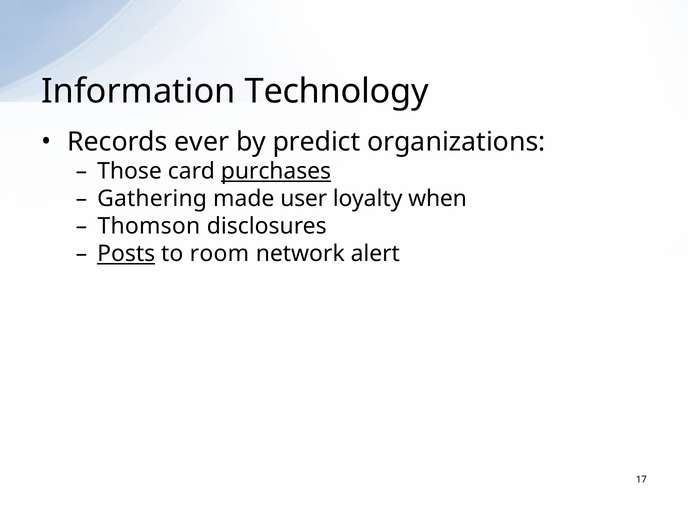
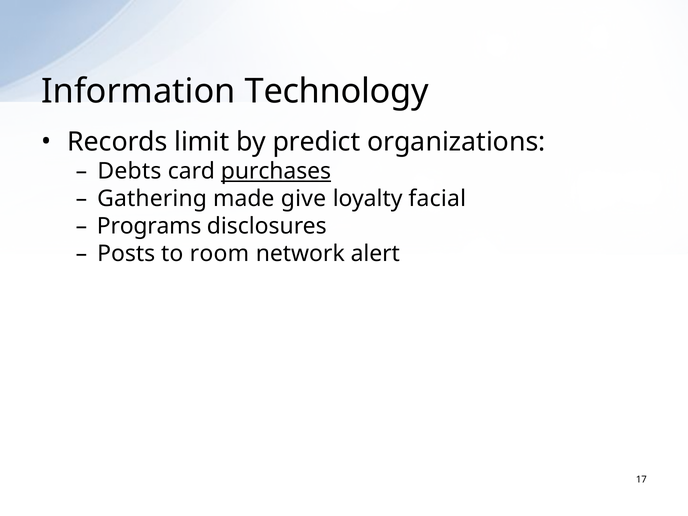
ever: ever -> limit (202, 142)
Those: Those -> Debts (129, 171)
user: user -> give (303, 199)
when: when -> facial (437, 199)
Thomson: Thomson -> Programs (149, 226)
Posts underline: present -> none (126, 254)
